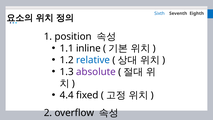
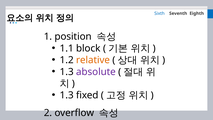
inline: inline -> block (88, 48)
relative colour: blue -> orange (93, 60)
4.4: 4.4 -> 1.3 (67, 95)
